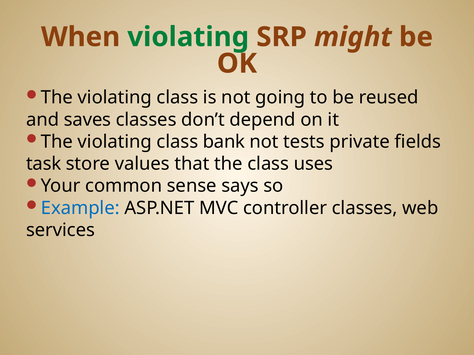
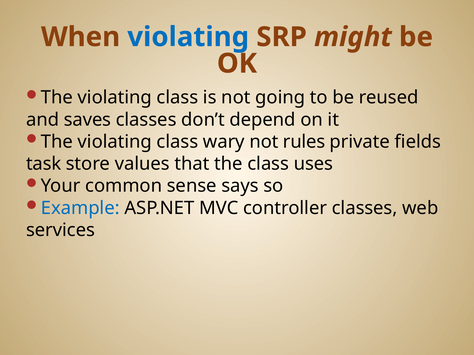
violating colour: green -> blue (188, 37)
bank: bank -> wary (224, 142)
tests: tests -> rules (304, 142)
